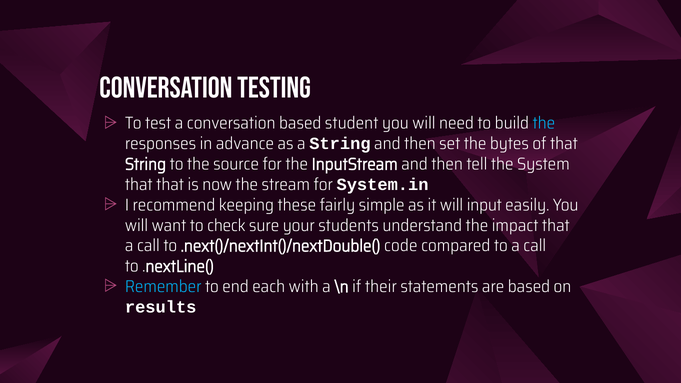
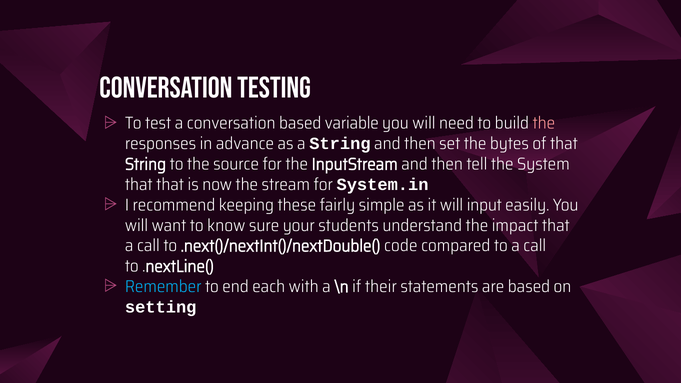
student: student -> variable (352, 123)
the colour: light blue -> pink (544, 123)
check: check -> know (226, 225)
results: results -> setting (161, 307)
